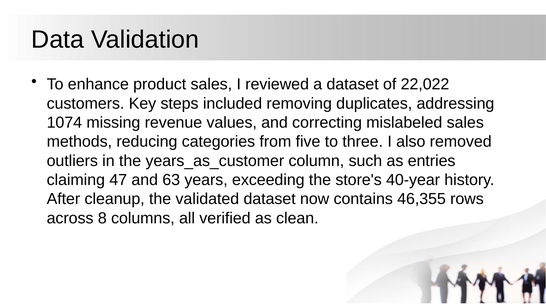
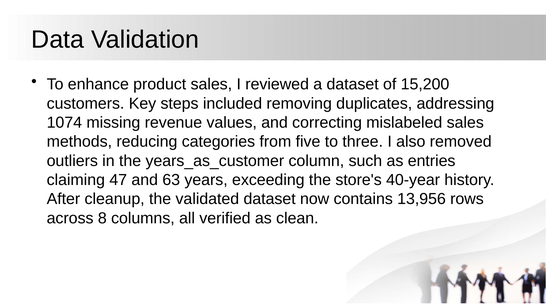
22,022: 22,022 -> 15,200 (425, 84)
46,355: 46,355 -> 13,956 (422, 199)
